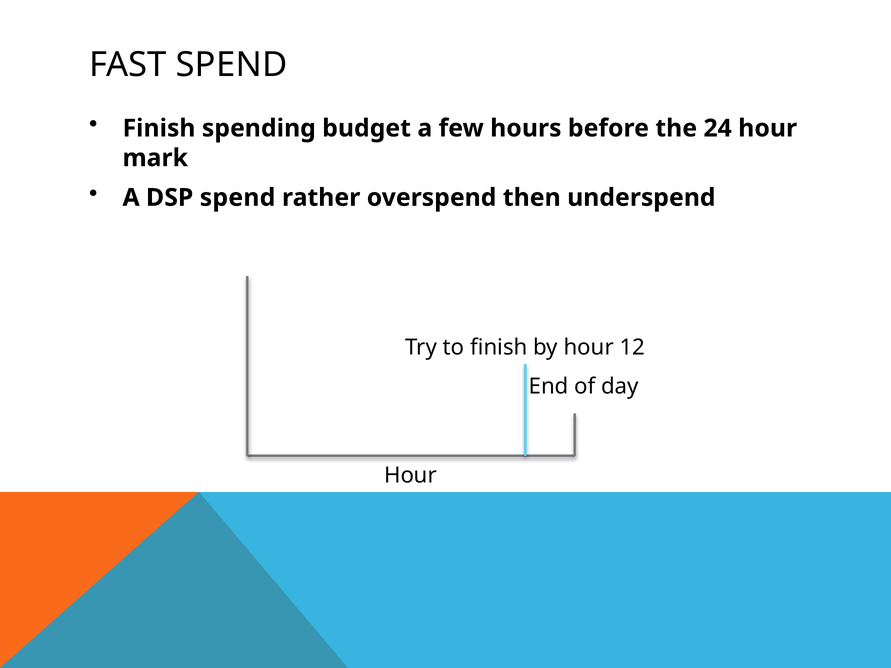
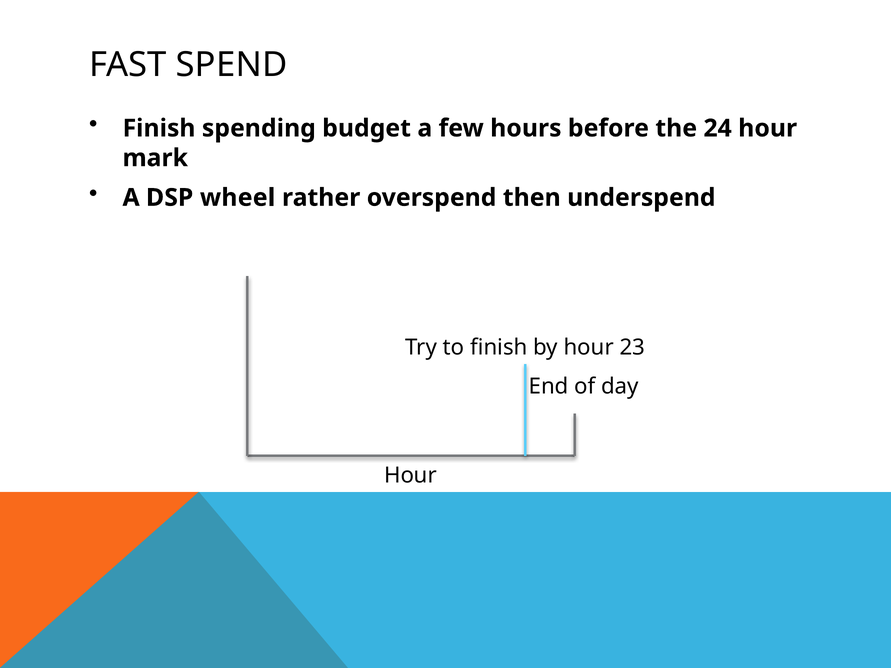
DSP spend: spend -> wheel (238, 198)
12: 12 -> 23 (632, 347)
